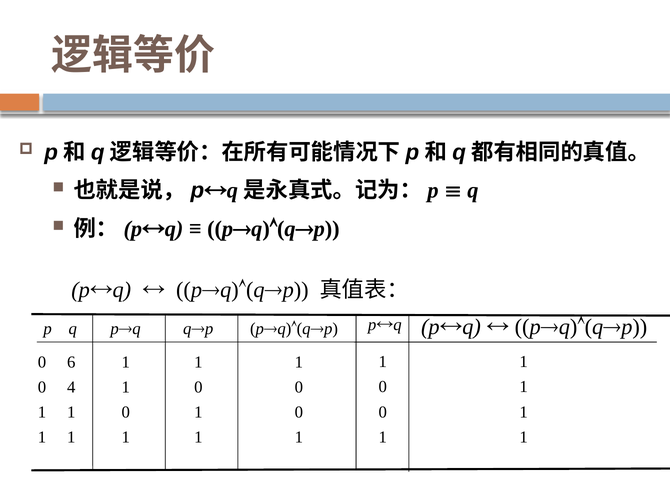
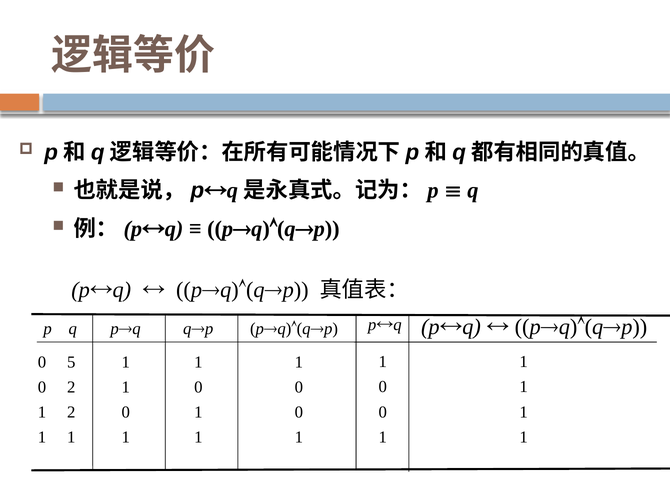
6: 6 -> 5 (71, 362)
0 4: 4 -> 2 (71, 388)
1: 1 -> 2 (71, 413)
